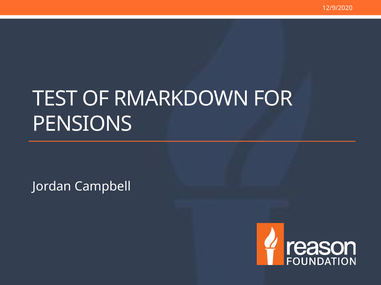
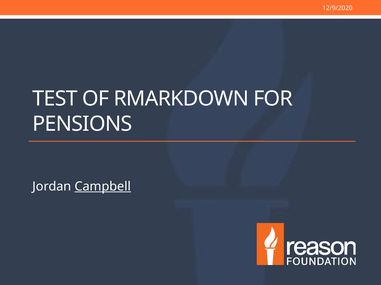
Campbell underline: none -> present (103, 187)
